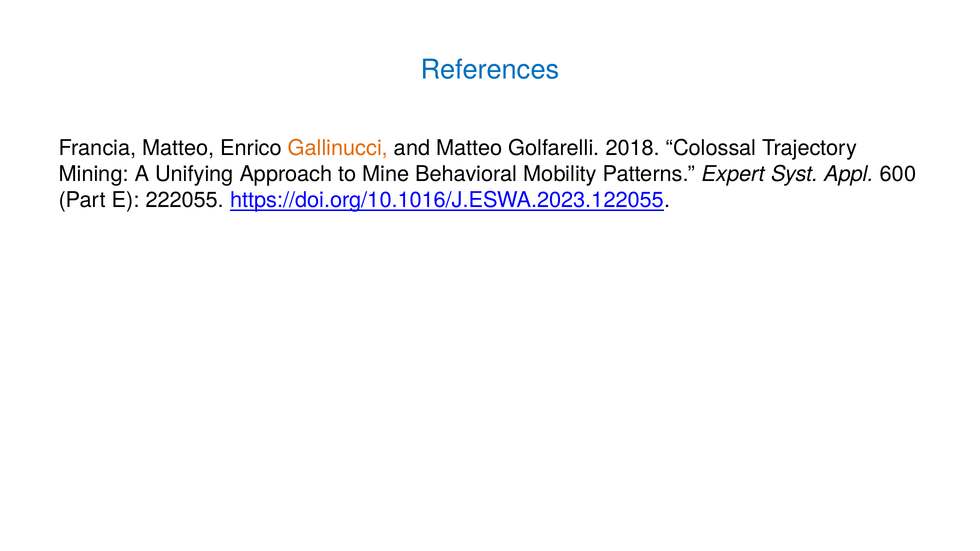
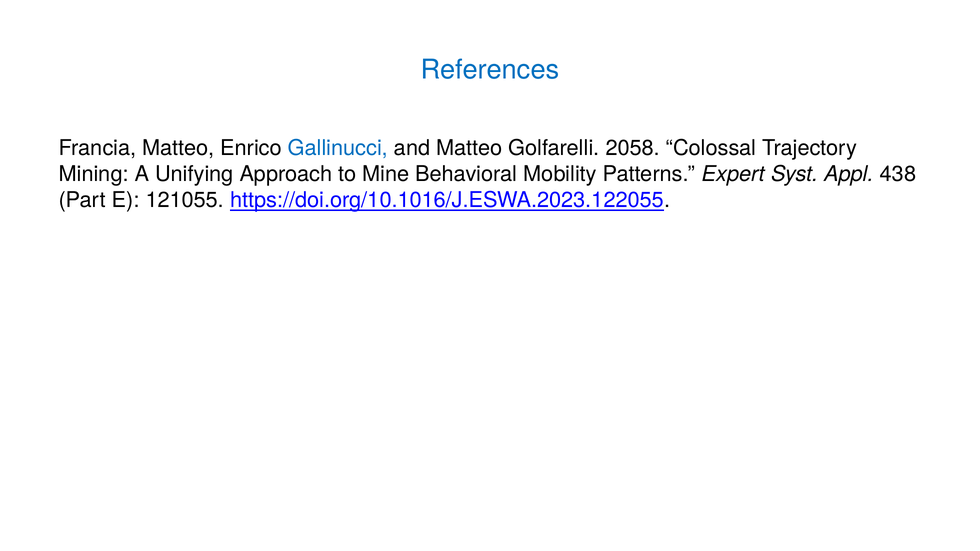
Gallinucci colour: orange -> blue (338, 148)
2018: 2018 -> 2058 (633, 148)
600: 600 -> 438 (898, 174)
222055: 222055 -> 121055 (185, 200)
